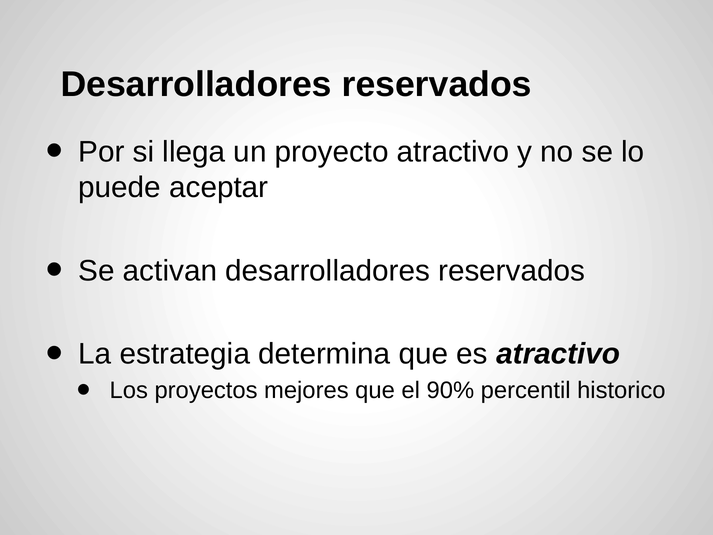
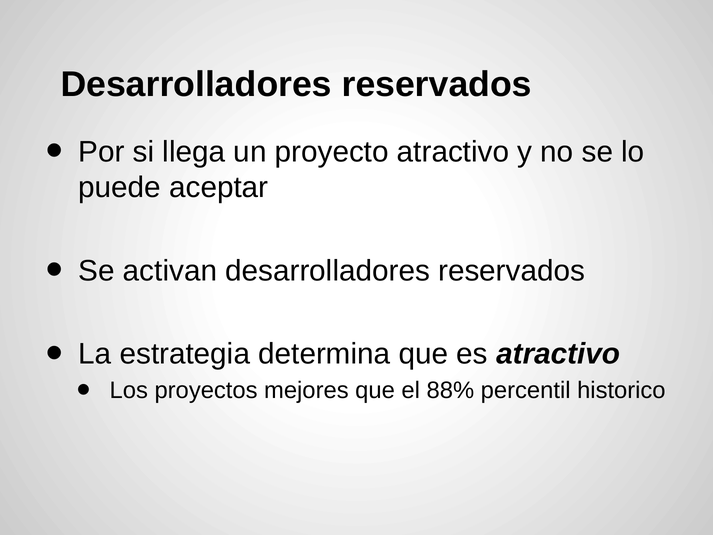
90%: 90% -> 88% (450, 390)
